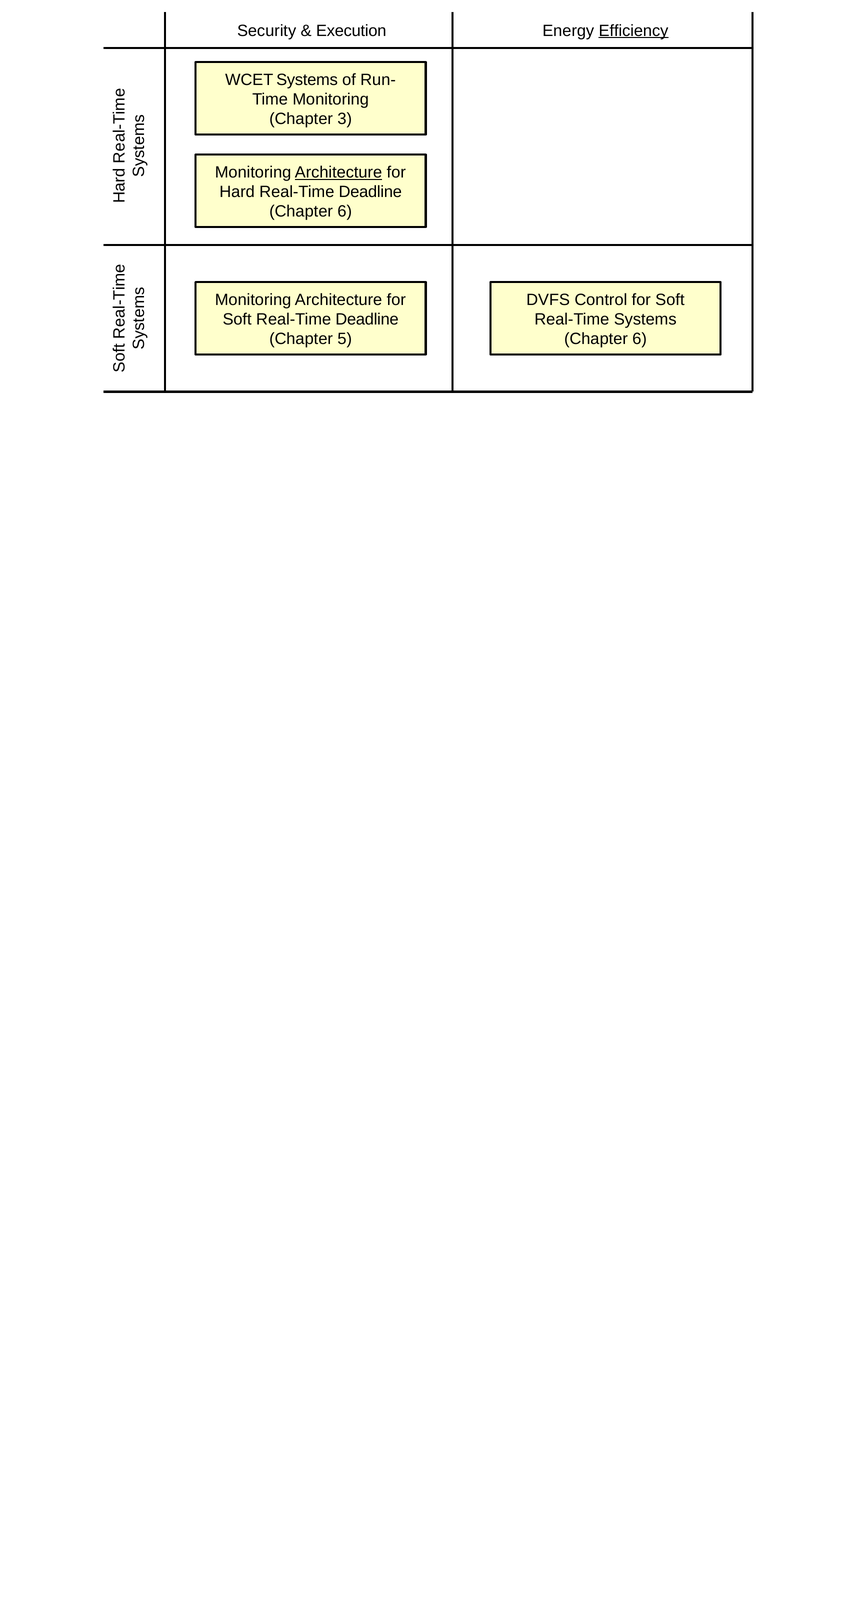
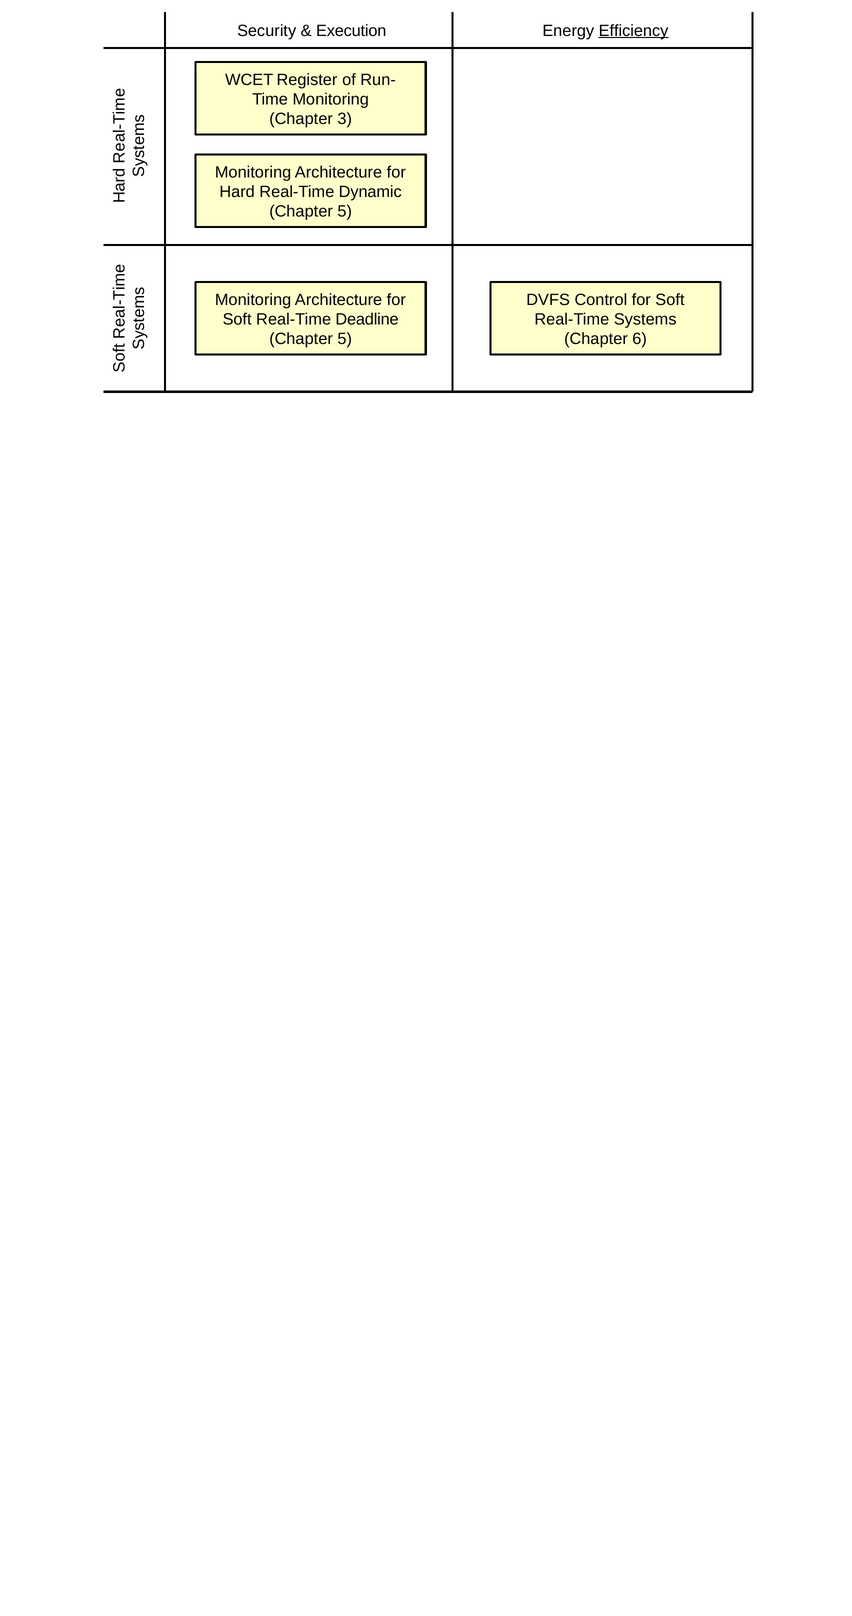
WCET Systems: Systems -> Register (307, 80)
Architecture underline: present -> none (338, 172)
Hard Real-Time Deadline: Deadline -> Dynamic (370, 192)
6: 6 -> 5 (345, 212)
